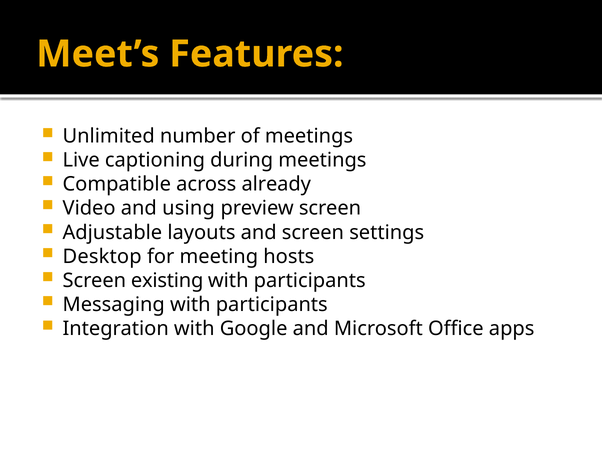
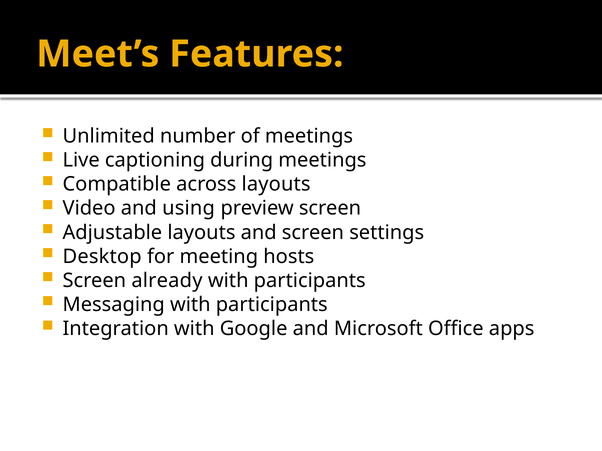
across already: already -> layouts (276, 184)
existing: existing -> already (167, 281)
